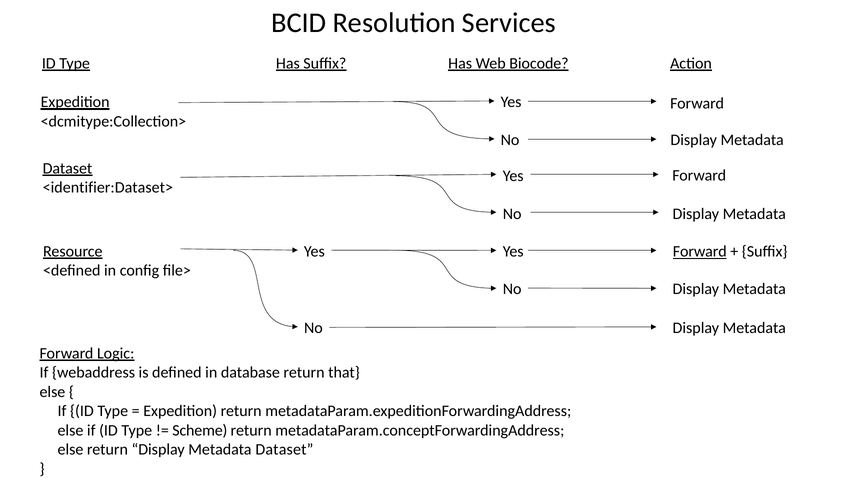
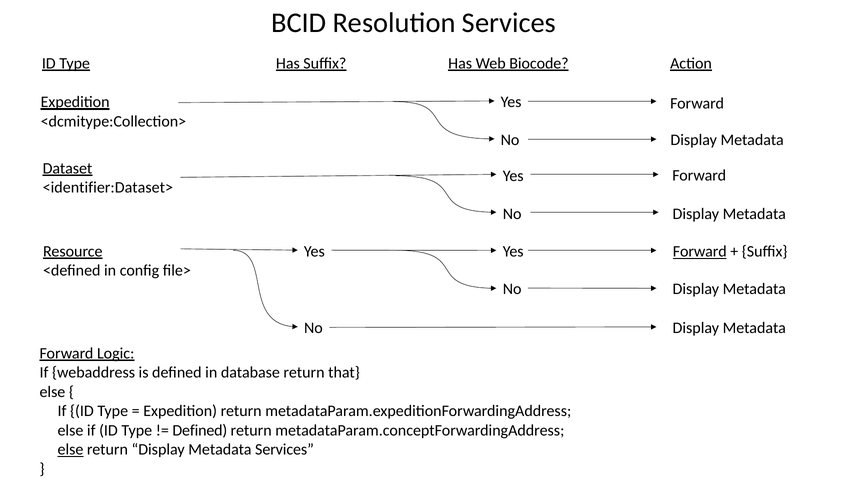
Scheme: Scheme -> Defined (200, 430)
else underline: none -> present (70, 449)
Metadata Dataset: Dataset -> Services (284, 449)
